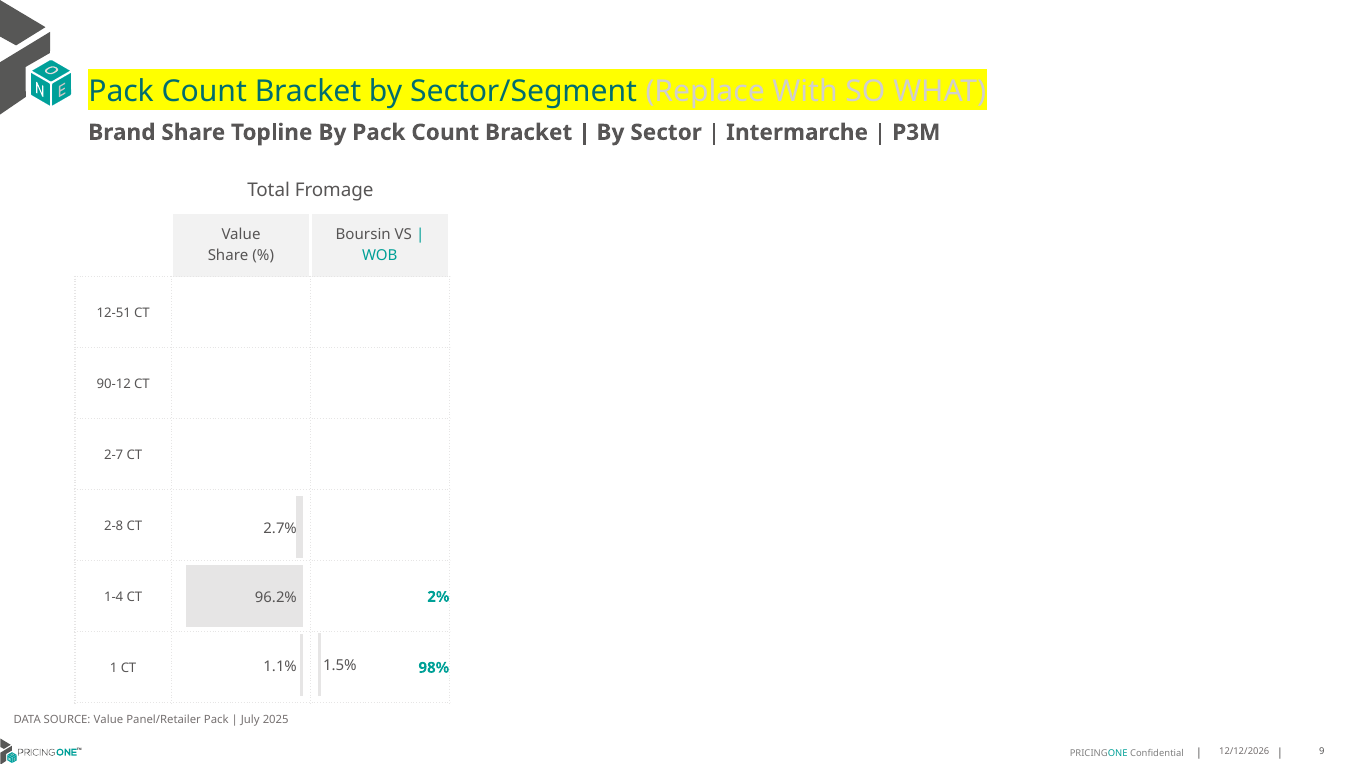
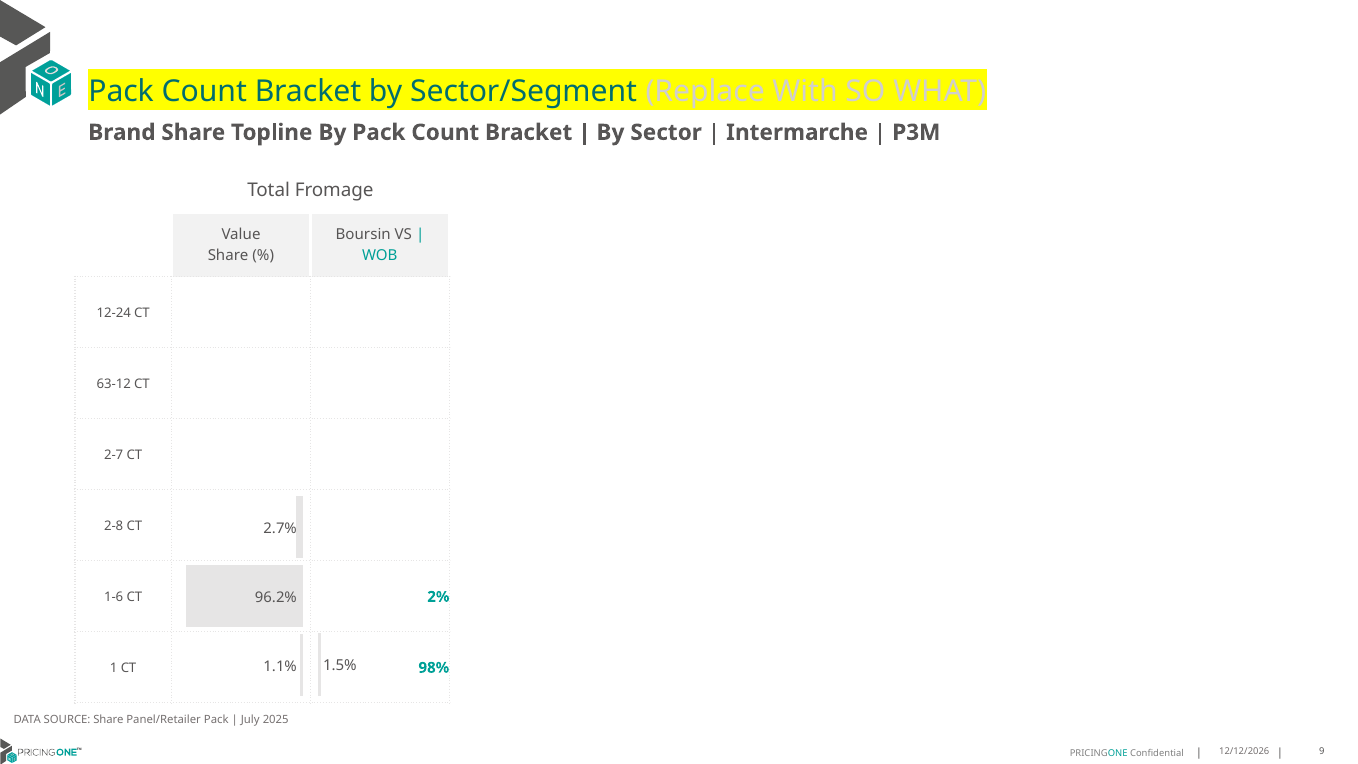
12-51: 12-51 -> 12-24 (114, 313)
90-12: 90-12 -> 63-12 (114, 384)
1-4: 1-4 -> 1-6 (114, 597)
SOURCE Value: Value -> Share (108, 719)
